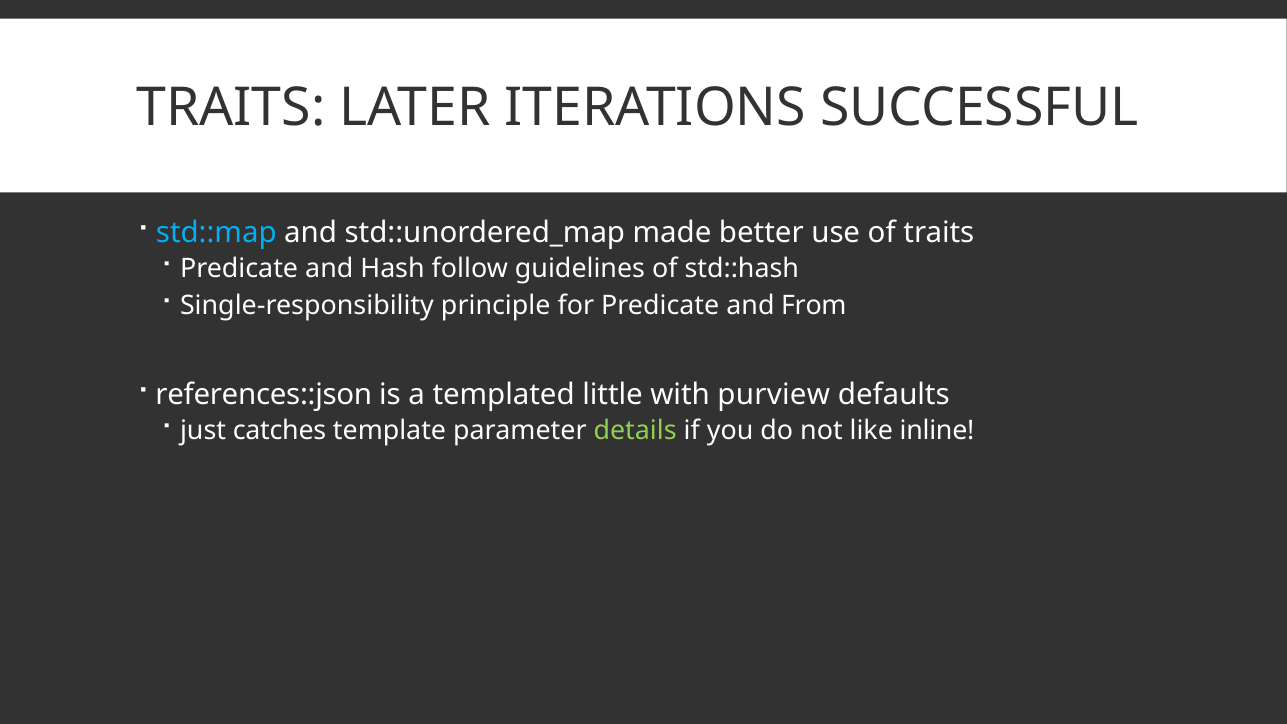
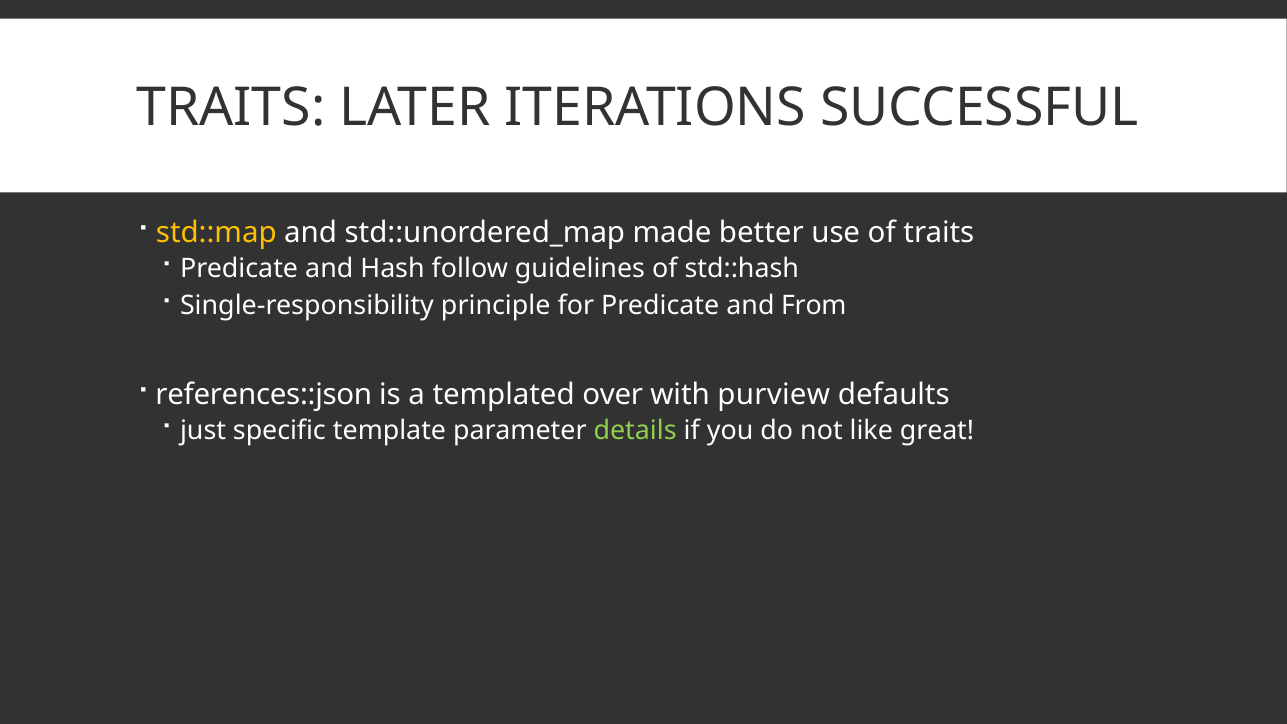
std::map colour: light blue -> yellow (216, 233)
little: little -> over (613, 395)
catches: catches -> specific (279, 430)
inline: inline -> great (937, 430)
